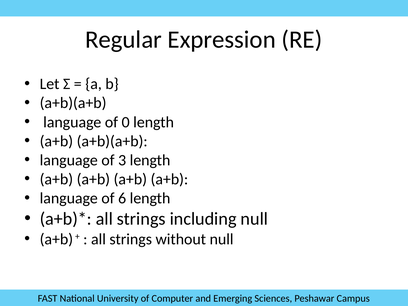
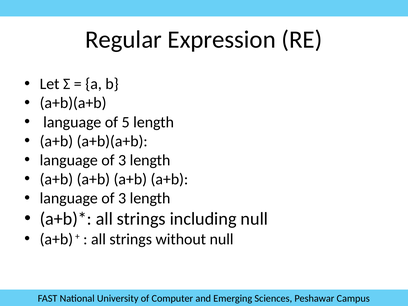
0: 0 -> 5 (126, 122)
6: 6 -> 3 (122, 198)
